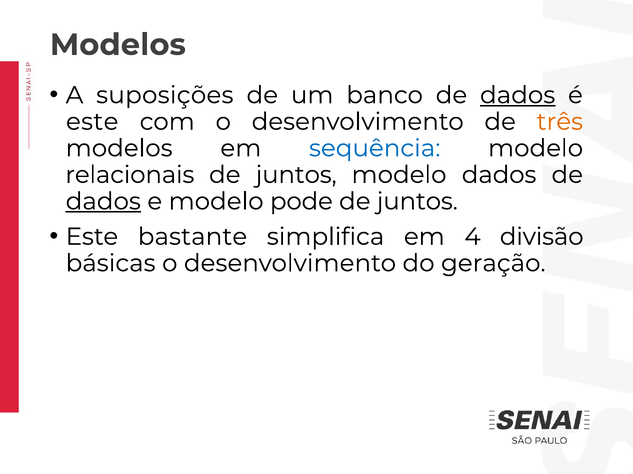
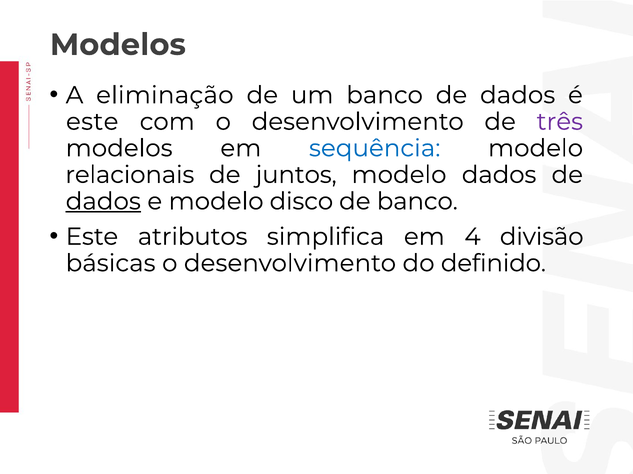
suposições: suposições -> eliminação (165, 95)
dados underline: present -> none (518, 95)
três colour: orange -> purple (560, 122)
pode: pode -> disco (301, 202)
juntos: juntos -> banco (417, 202)
bastante: bastante -> atributos (193, 237)
geração: geração -> definido (493, 264)
